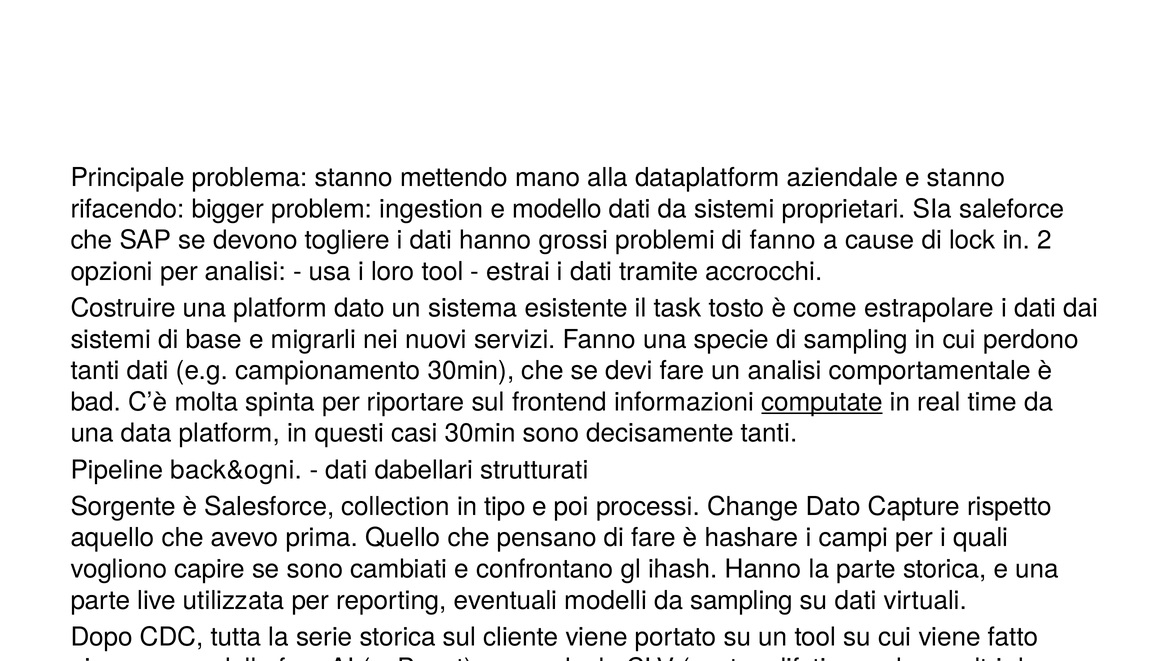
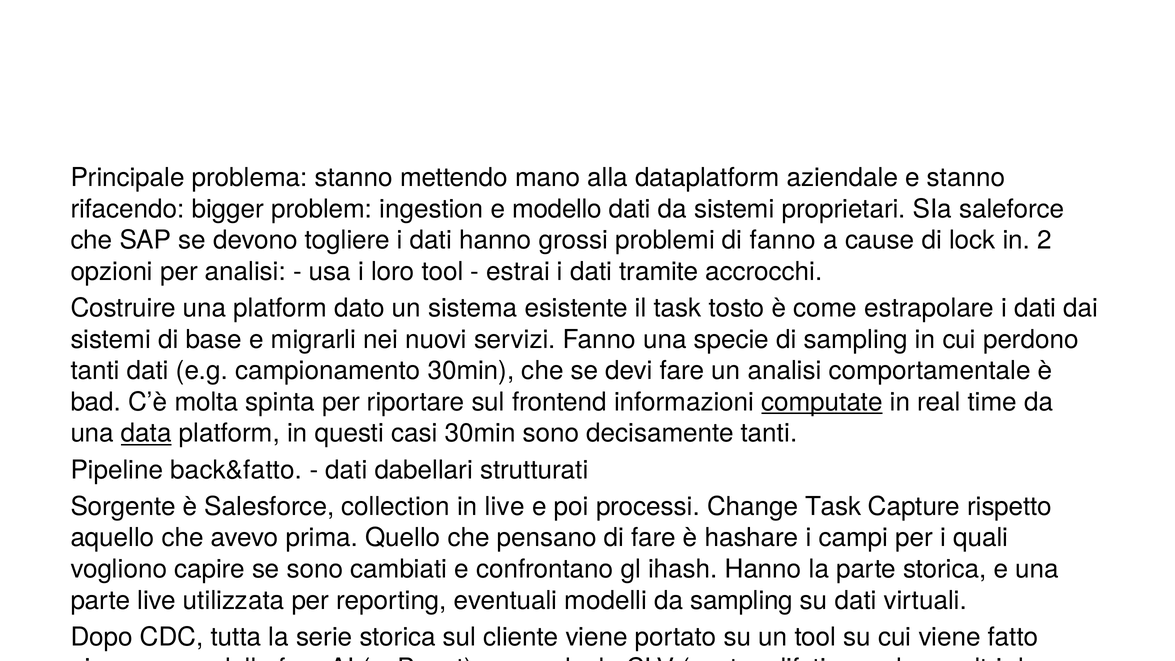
data underline: none -> present (146, 433)
back&ogni: back&ogni -> back&fatto (236, 470)
in tipo: tipo -> live (505, 506)
Change Dato: Dato -> Task (833, 506)
